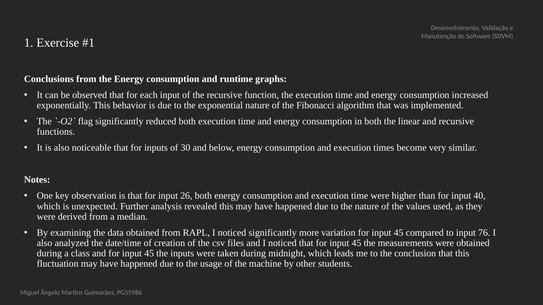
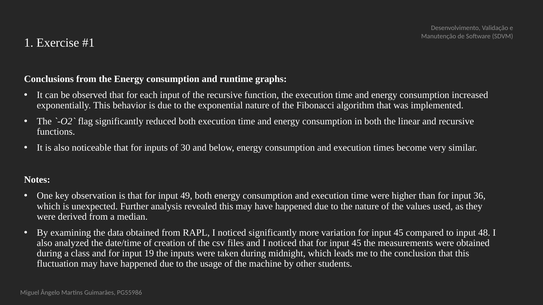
26: 26 -> 49 (186, 196)
40: 40 -> 36 (480, 196)
76: 76 -> 48 (484, 233)
and for input 45: 45 -> 19 (149, 254)
